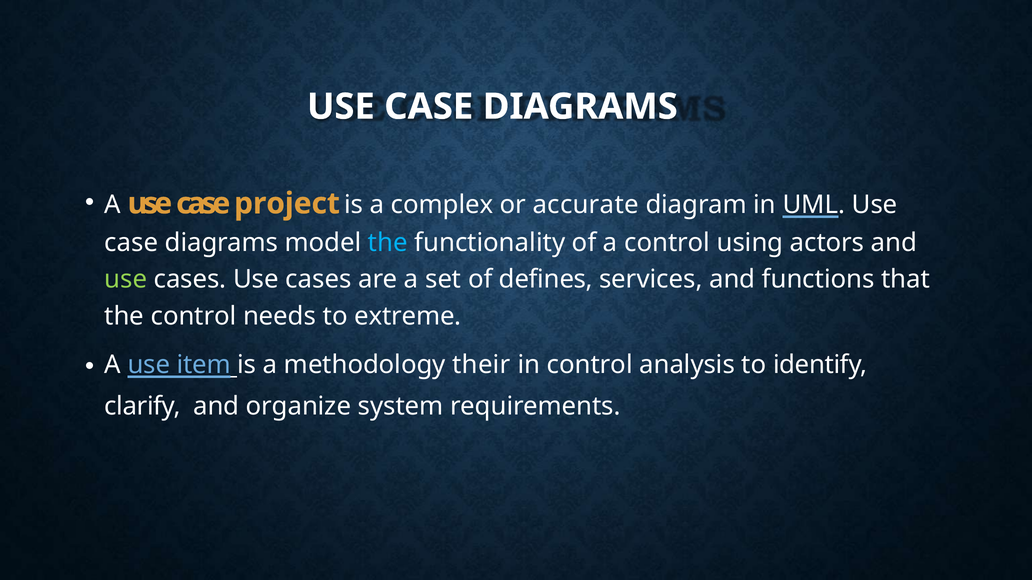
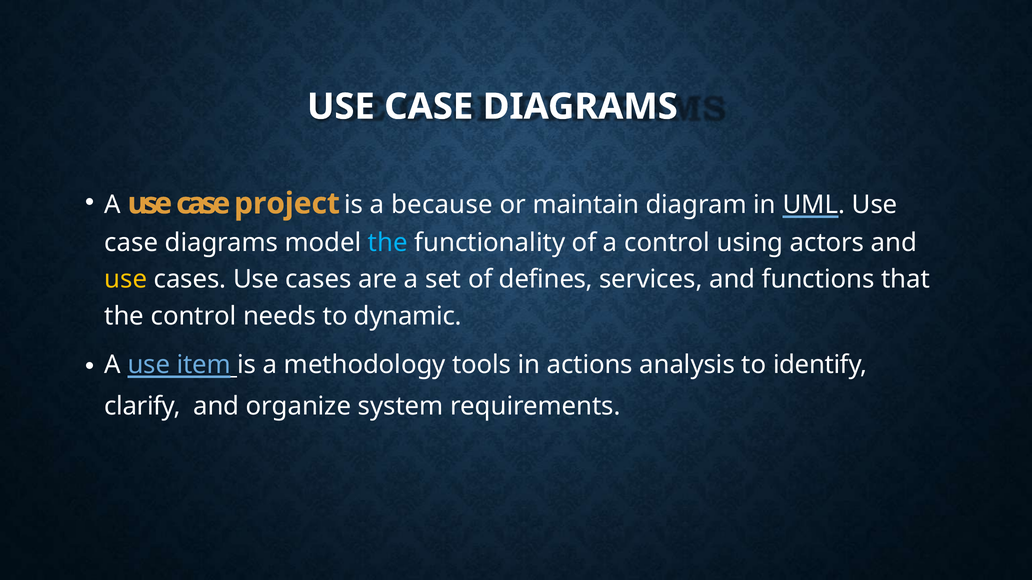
complex: complex -> because (442, 205)
accurate: accurate -> maintain (586, 205)
use colour: light green -> yellow (126, 280)
extreme: extreme -> dynamic (408, 316)
their: their -> tools (482, 365)
in control: control -> actions (590, 365)
